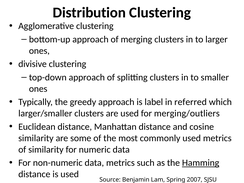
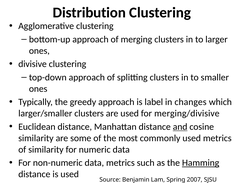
referred: referred -> changes (191, 102)
merging/outliers: merging/outliers -> merging/divisive (187, 113)
and underline: none -> present (180, 127)
